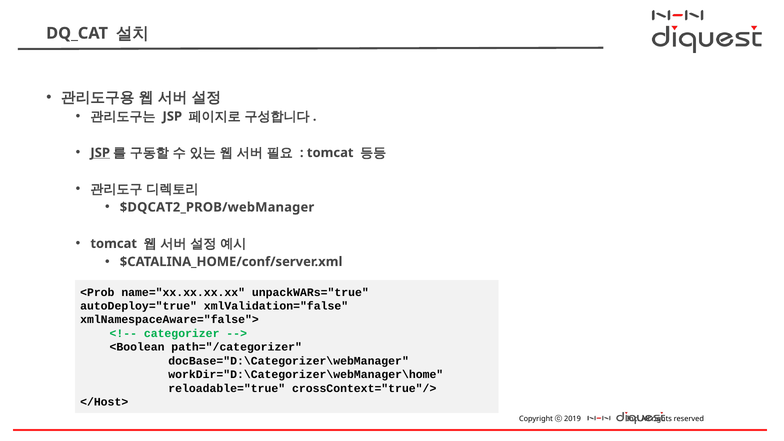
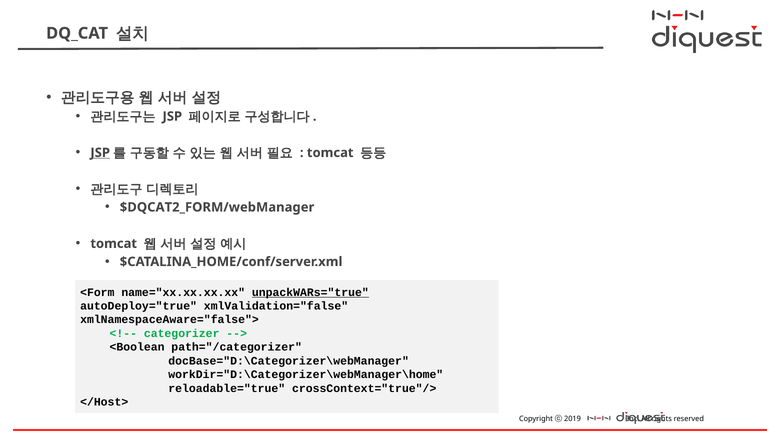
$DQCAT2_PROB/webManager: $DQCAT2_PROB/webManager -> $DQCAT2_FORM/webManager (217, 207)
<Prob: <Prob -> <Form (97, 292)
unpackWARs="true underline: none -> present (310, 292)
